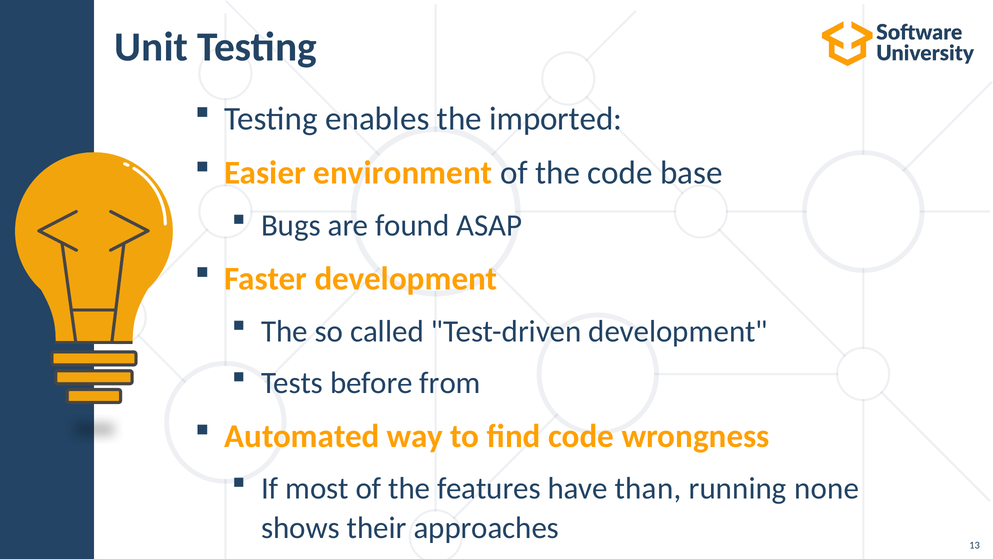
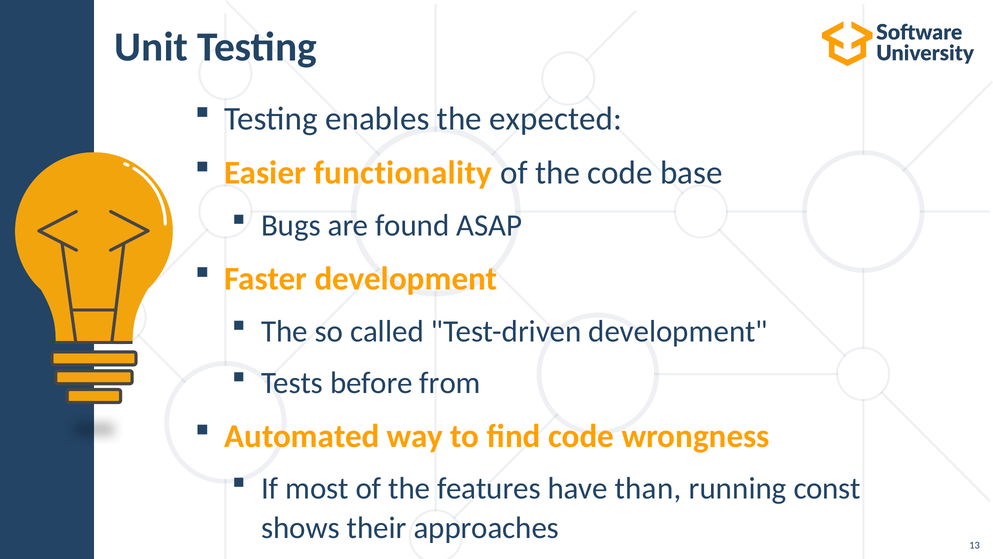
imported: imported -> expected (556, 119)
environment: environment -> functionality (403, 173)
none: none -> const (827, 488)
